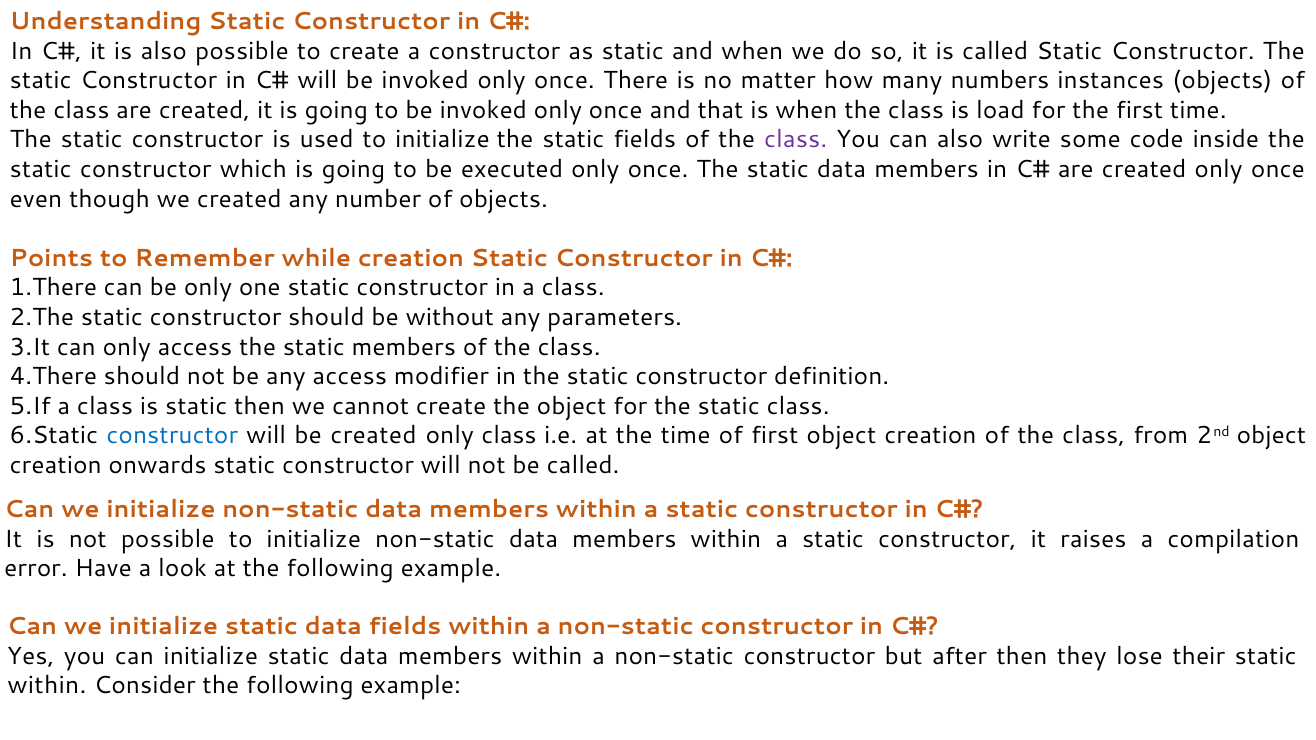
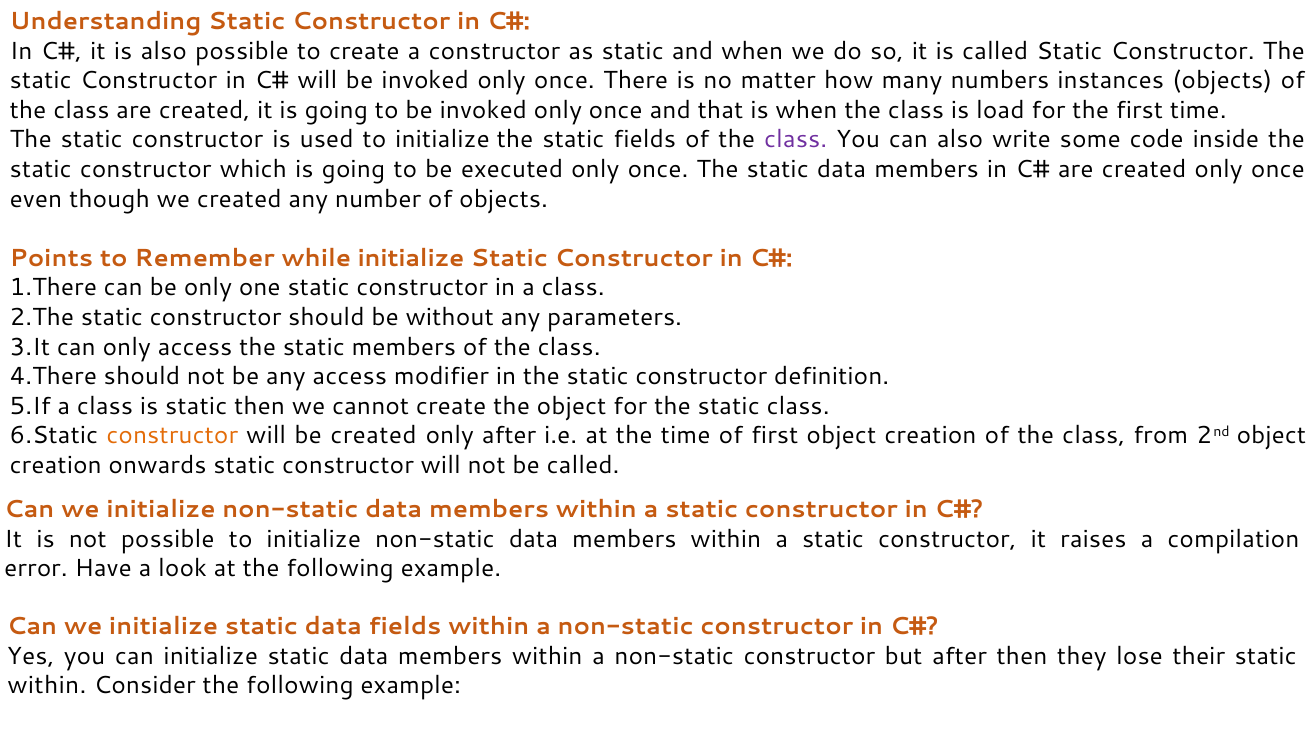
while creation: creation -> initialize (411, 258)
constructor colour: blue -> orange (172, 436)
only class: class -> after (509, 436)
